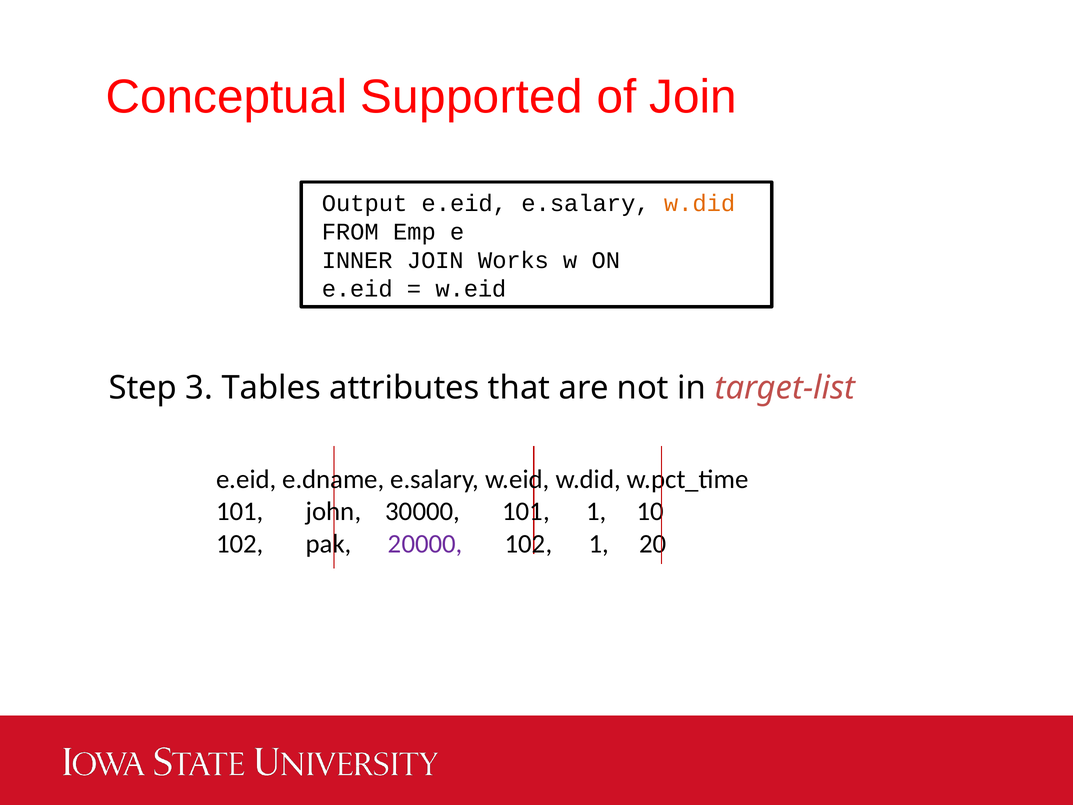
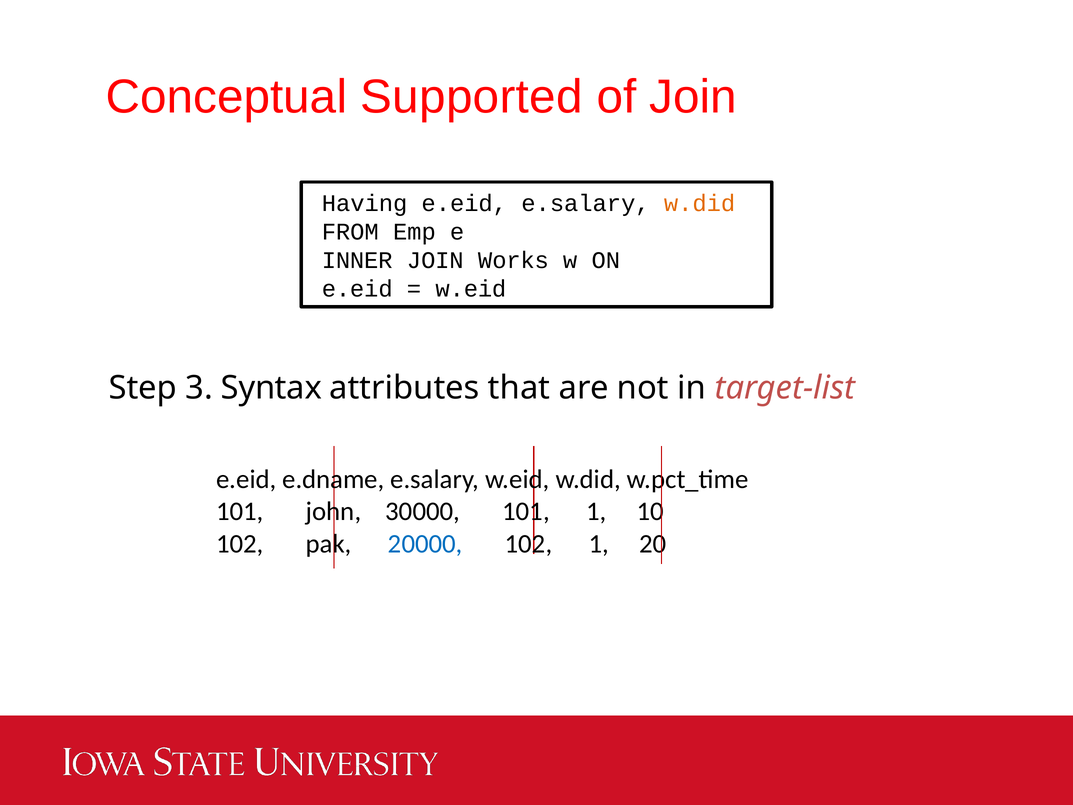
Output: Output -> Having (365, 203)
Tables: Tables -> Syntax (271, 388)
20000 colour: purple -> blue (425, 544)
